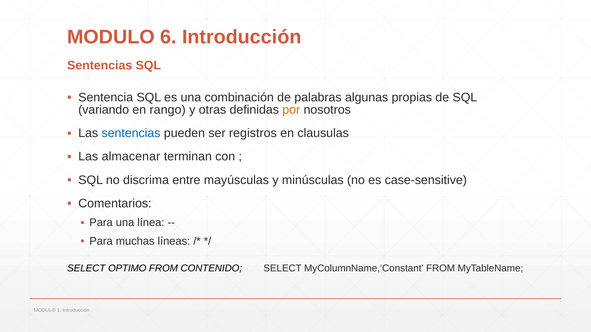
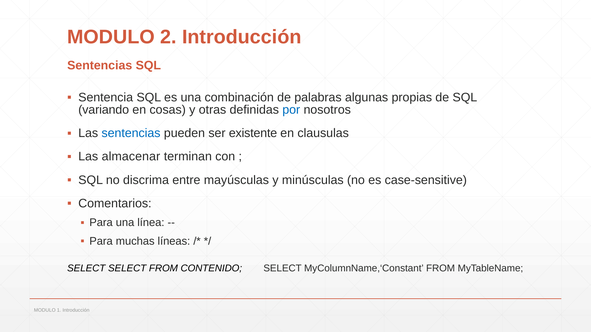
6: 6 -> 2 (168, 37)
rango: rango -> cosas (168, 110)
por colour: orange -> blue (291, 110)
registros: registros -> existente (253, 133)
SELECT OPTIMO: OPTIMO -> SELECT (127, 269)
